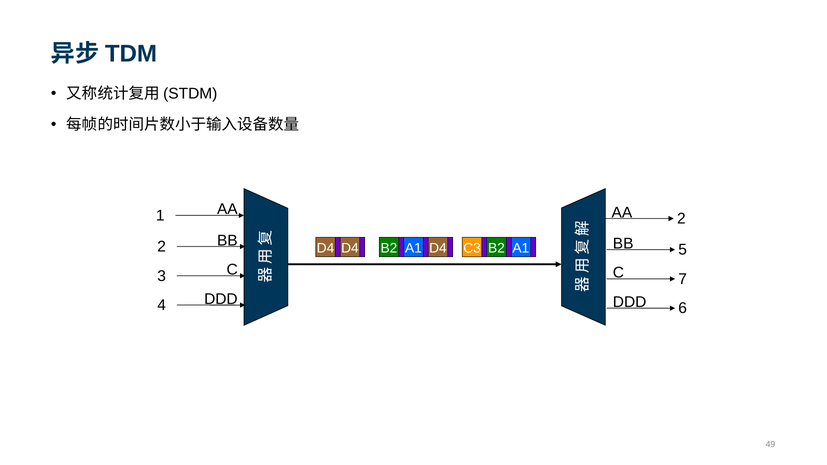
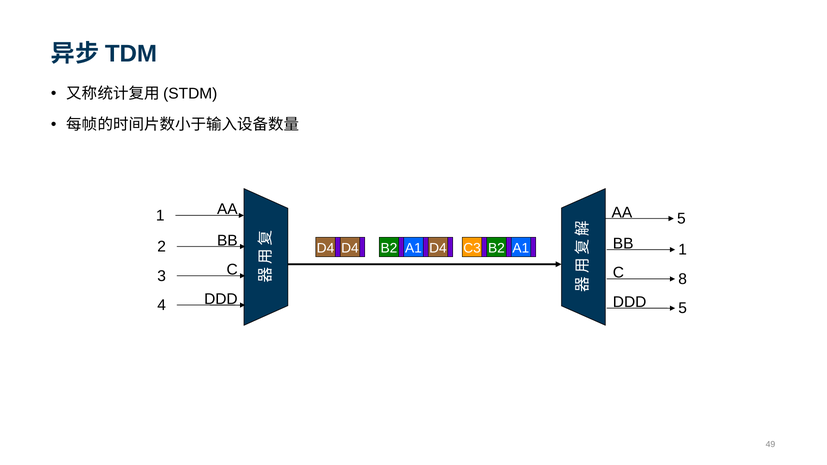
AA 2: 2 -> 5 (681, 219)
BB 5: 5 -> 1 (683, 250)
7: 7 -> 8 (683, 279)
DDD 6: 6 -> 5 (683, 308)
